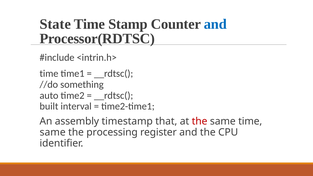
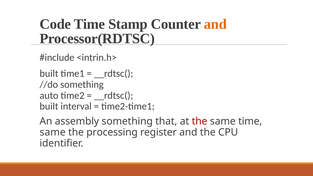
State: State -> Code (55, 24)
and colour: blue -> orange (215, 24)
time: time -> built (49, 74)
assembly timestamp: timestamp -> something (127, 121)
